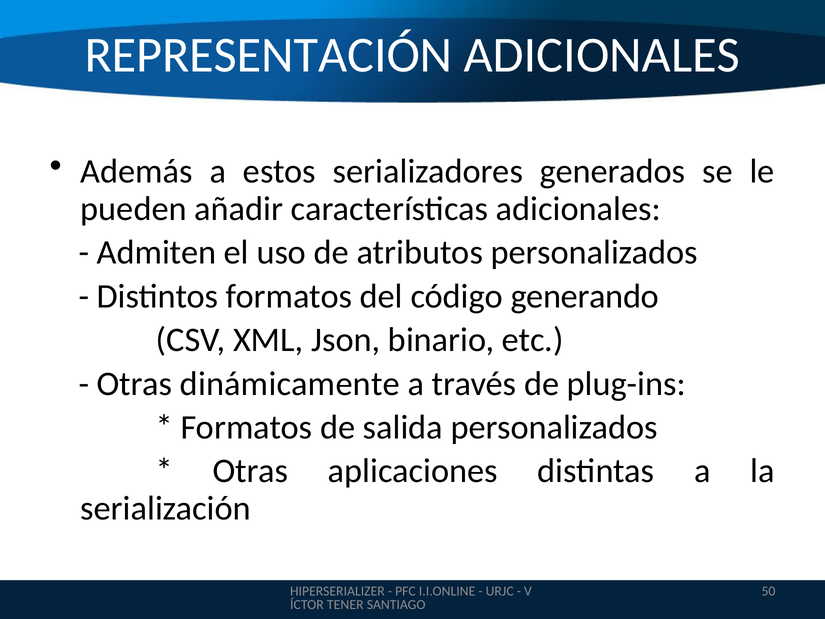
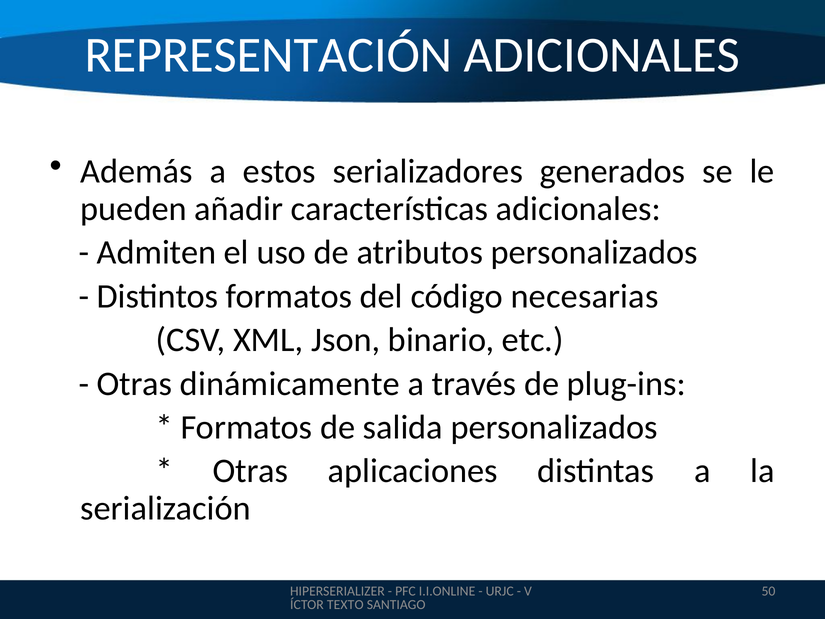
generando: generando -> necesarias (585, 296)
TENER: TENER -> TEXTO (345, 605)
